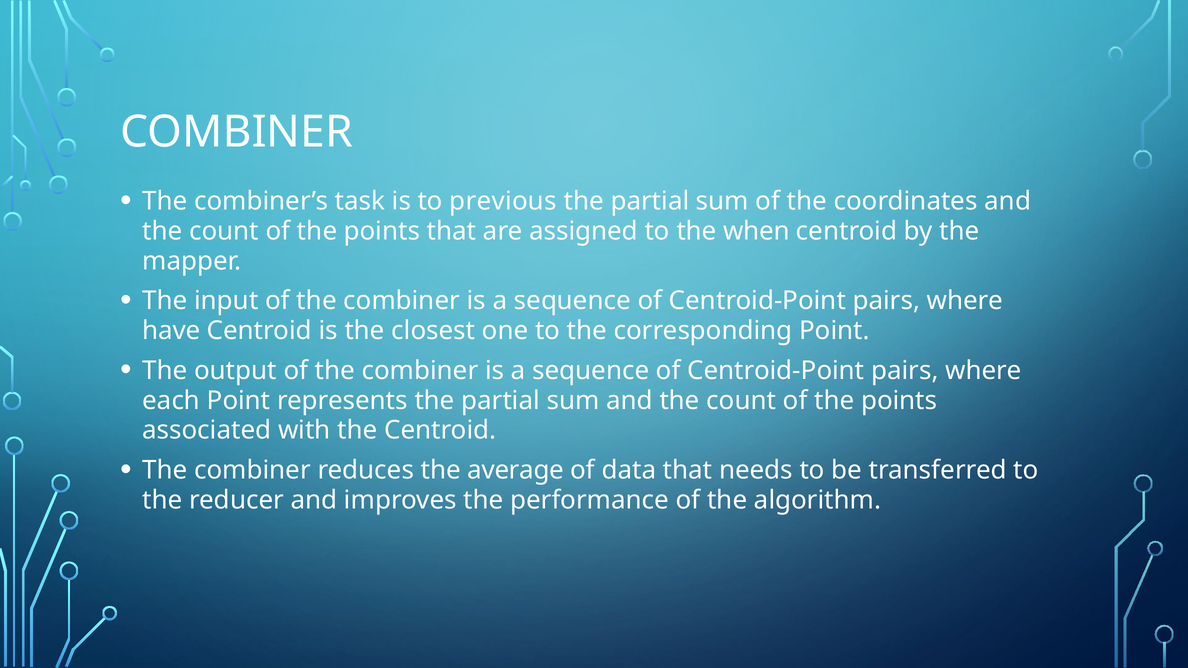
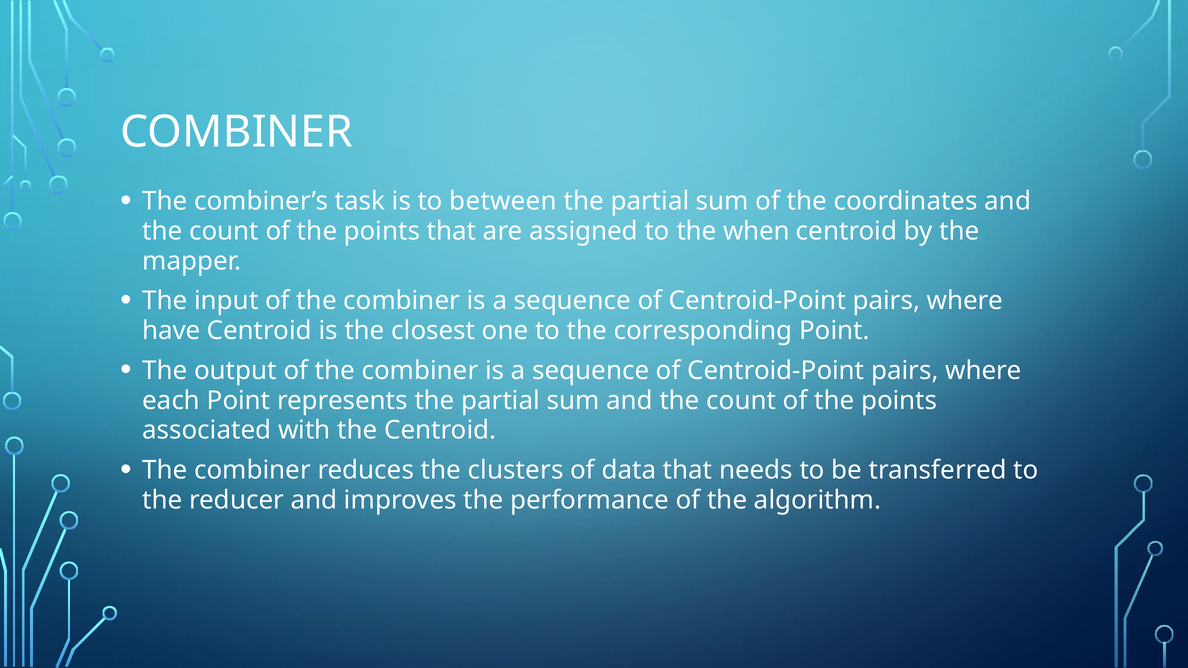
previous: previous -> between (503, 201)
average: average -> clusters (516, 470)
